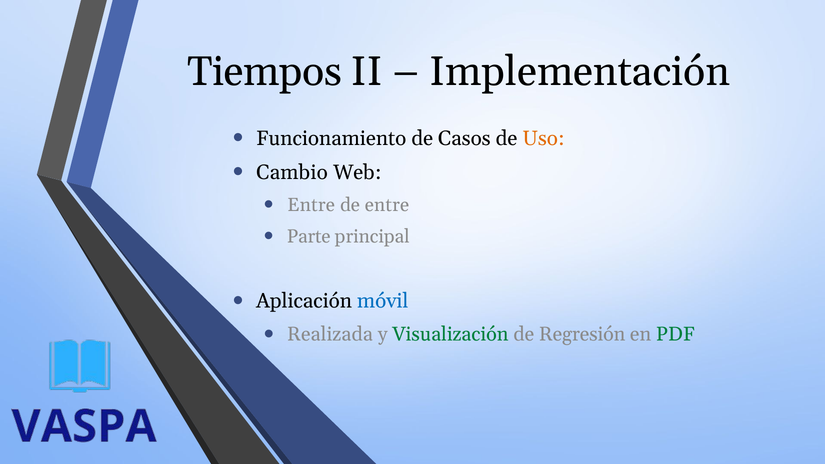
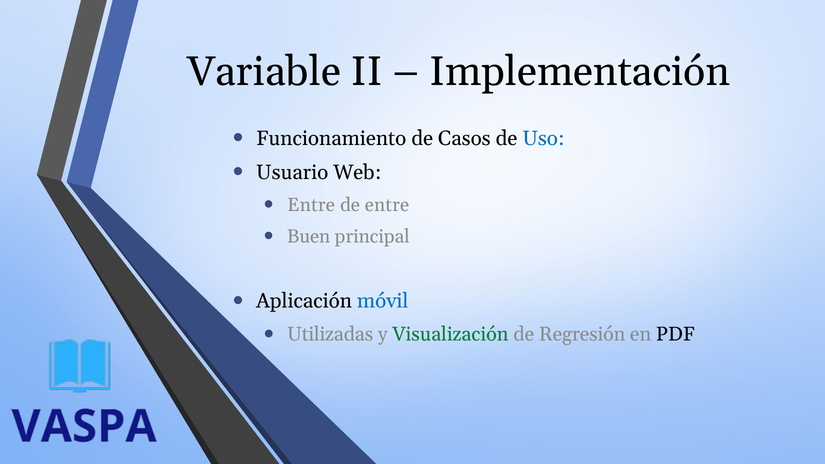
Tiempos: Tiempos -> Variable (264, 72)
Uso colour: orange -> blue (543, 138)
Cambio: Cambio -> Usuario (292, 172)
Parte: Parte -> Buen (309, 236)
Realizada: Realizada -> Utilizadas (330, 334)
PDF colour: green -> black (675, 334)
